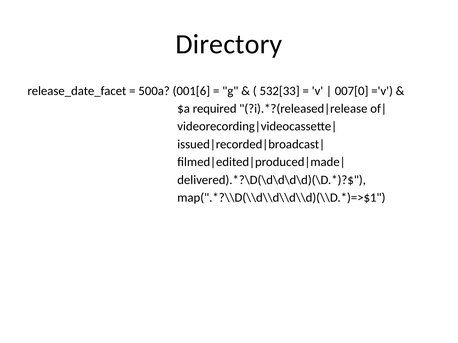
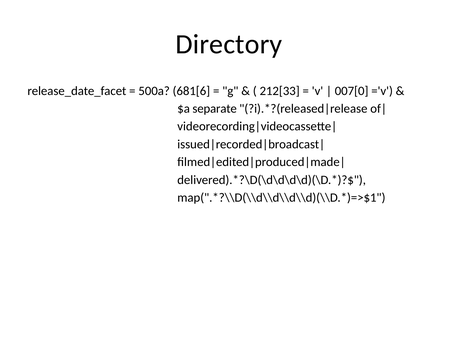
001[6: 001[6 -> 681[6 (191, 91)
532[33: 532[33 -> 212[33 (280, 91)
required: required -> separate (215, 109)
